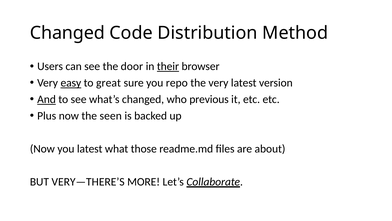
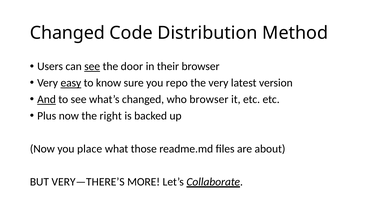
see underline: none -> present (92, 66)
their underline: present -> none (168, 66)
great: great -> know (109, 83)
who previous: previous -> browser (209, 99)
seen: seen -> right (111, 116)
you latest: latest -> place (90, 148)
